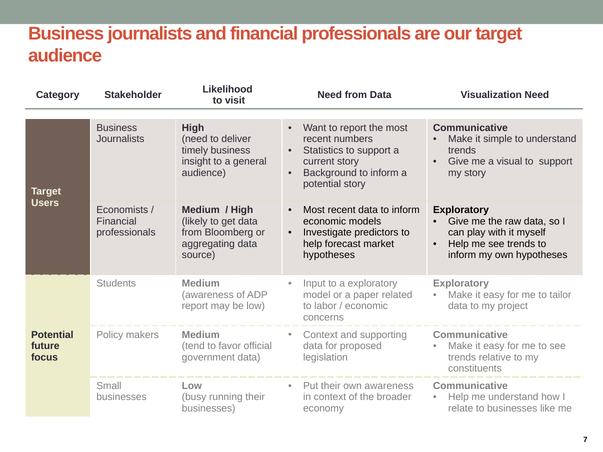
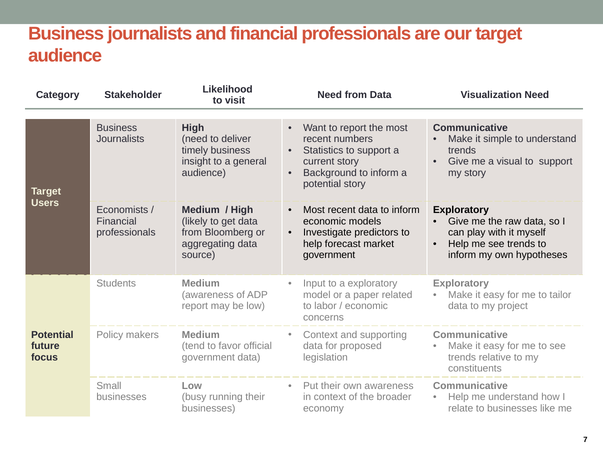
hypotheses: hypotheses -> government (329, 255)
